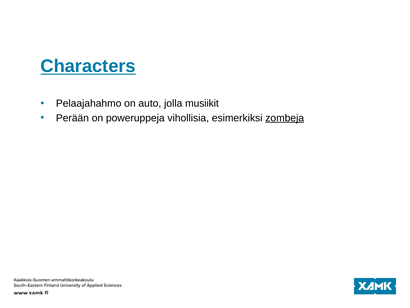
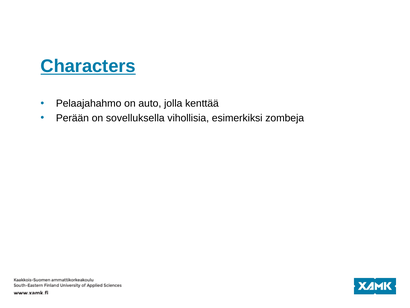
musiikit: musiikit -> kenttää (202, 103)
poweruppeja: poweruppeja -> sovelluksella (135, 118)
zombeja underline: present -> none (285, 118)
